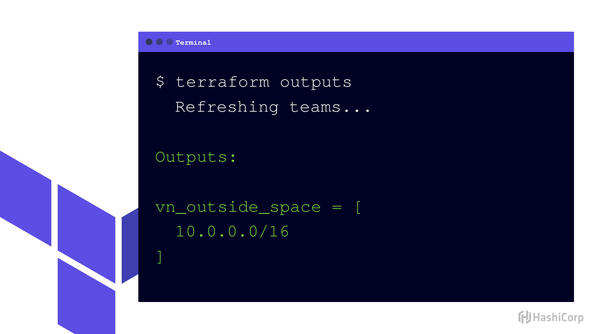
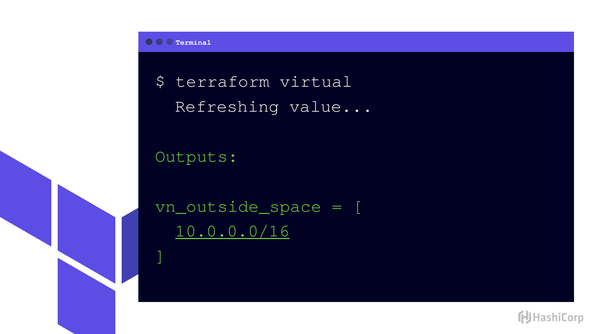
terraform outputs: outputs -> virtual (316, 81)
teams: teams -> value (331, 106)
10.0.0.0/16 underline: none -> present (232, 231)
